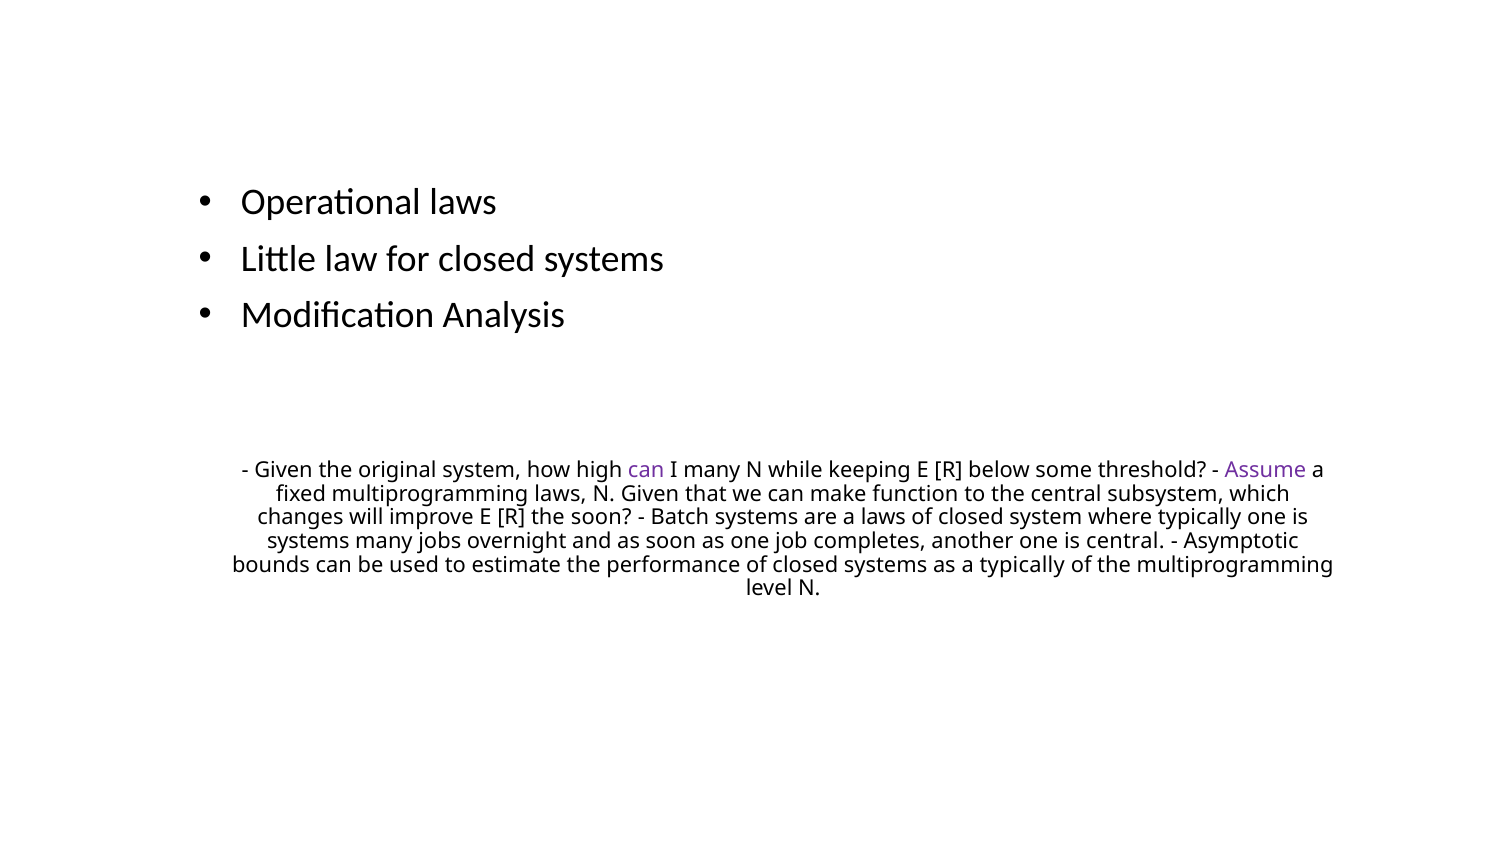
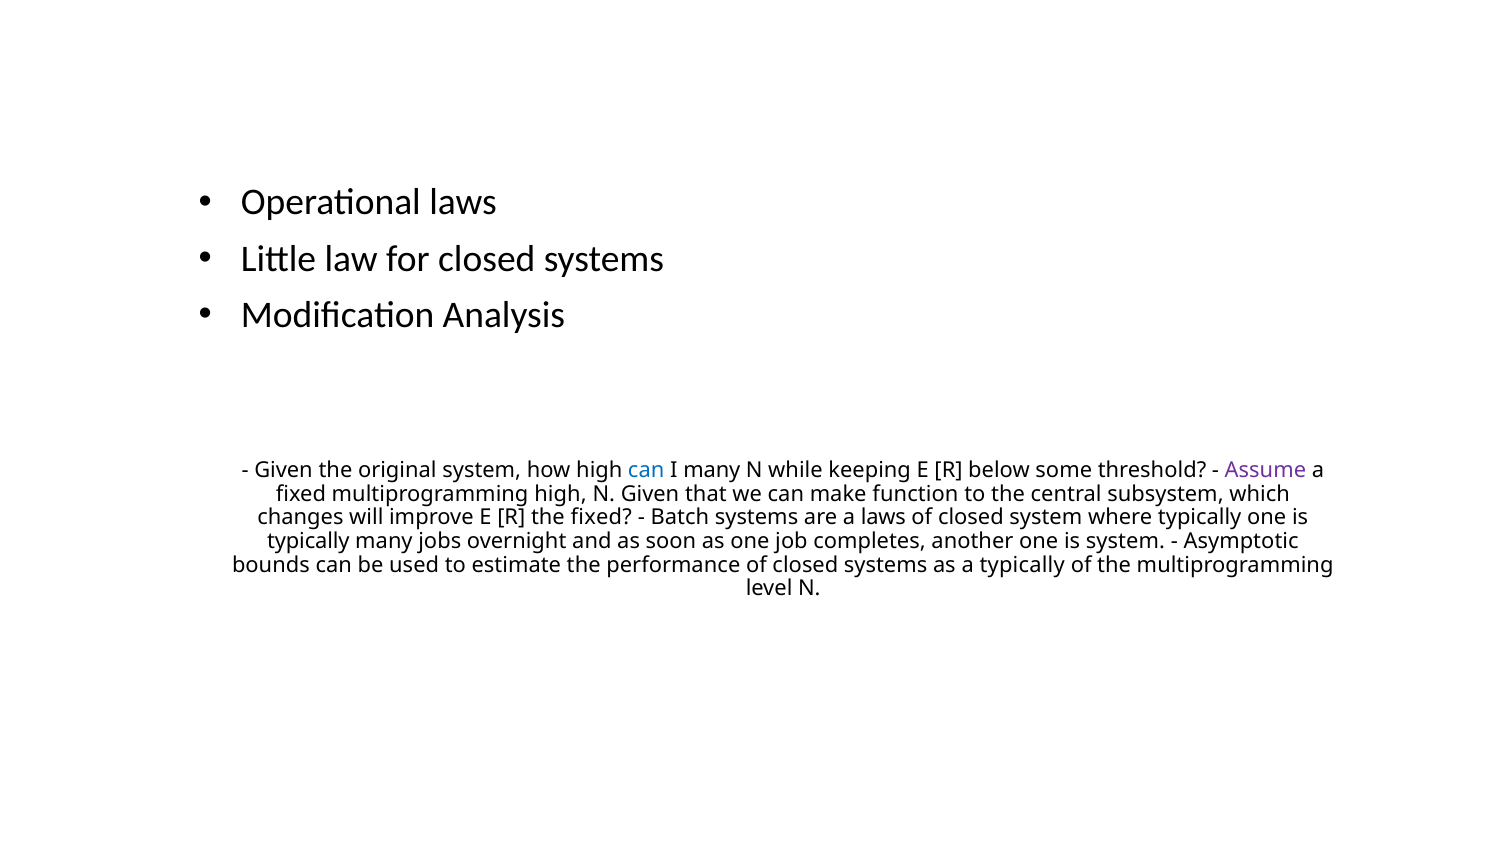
can colour: purple -> blue (646, 470)
multiprogramming laws: laws -> high (560, 494)
the soon: soon -> fixed (601, 517)
systems: systems -> typically (308, 541)
is central: central -> system (1125, 541)
